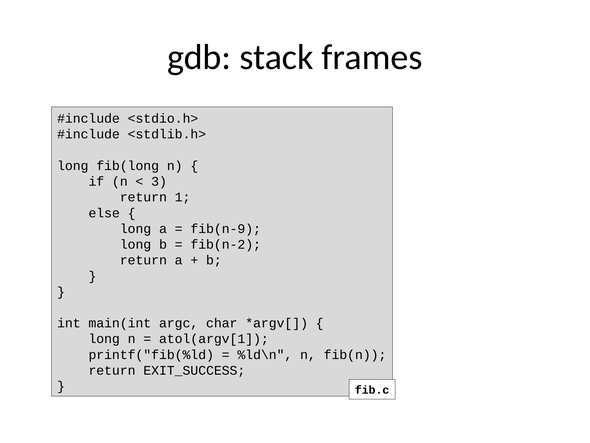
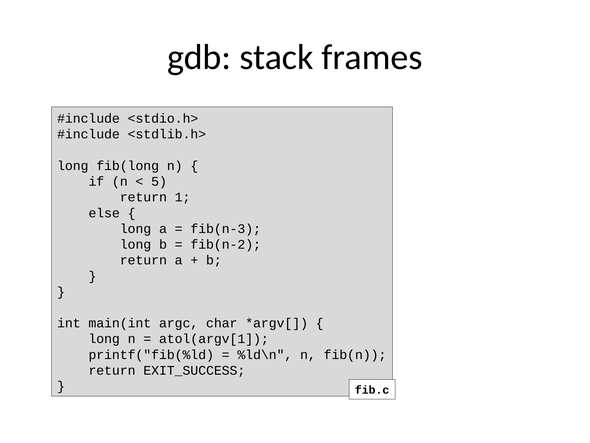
3: 3 -> 5 (159, 181)
fib(n-9: fib(n-9 -> fib(n-3 (226, 229)
